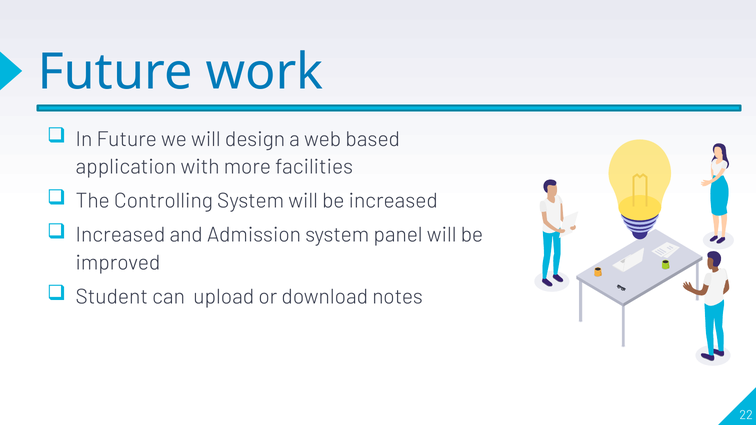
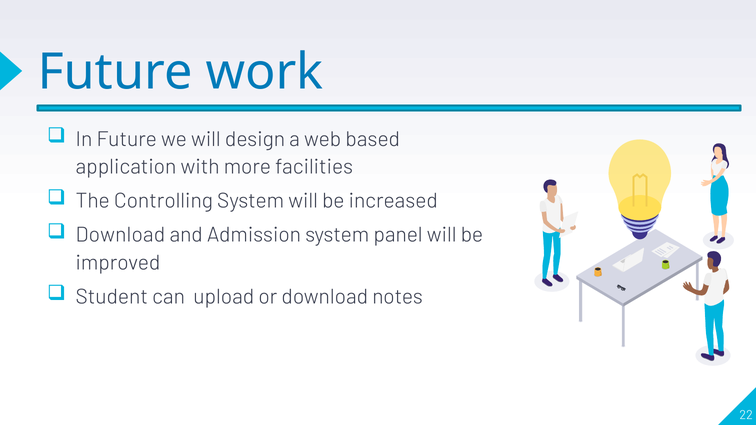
Increased: Increased -> Download (120, 235)
